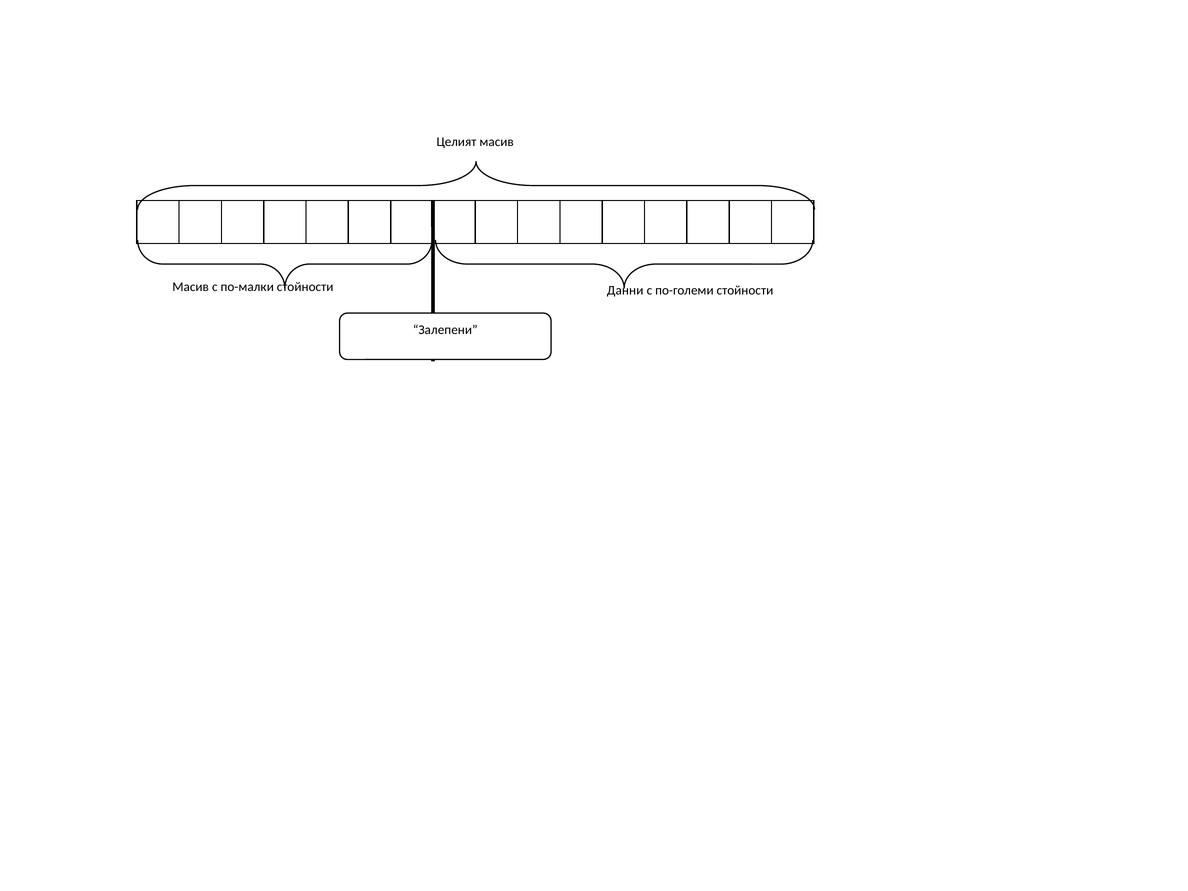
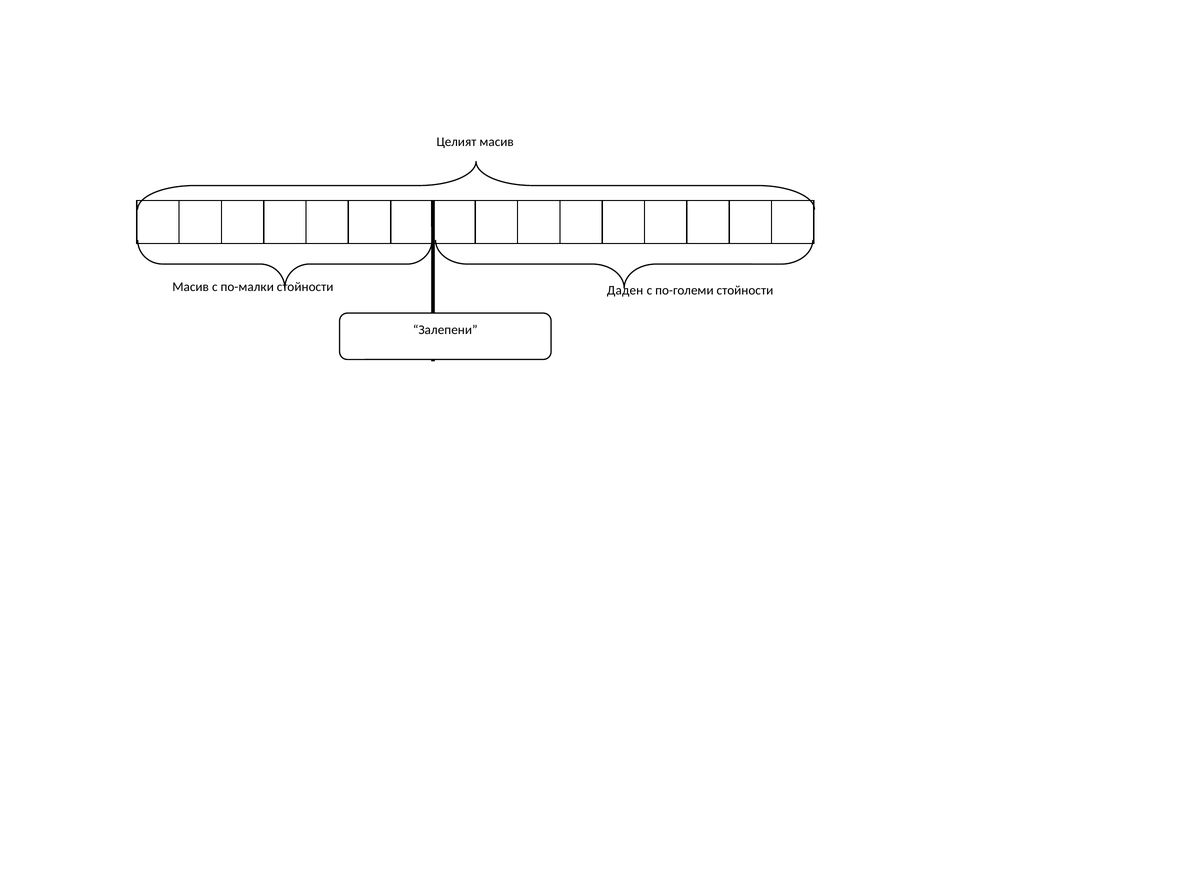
Данни: Данни -> Даден (625, 290)
